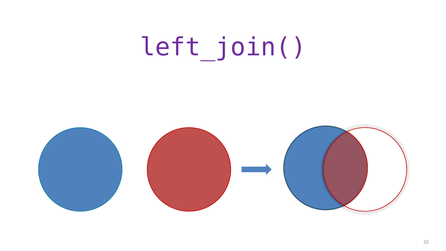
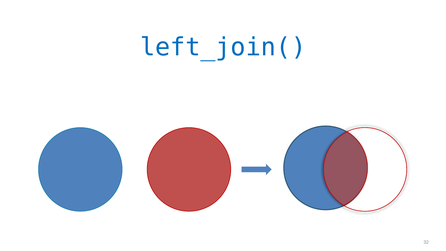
left_join( colour: purple -> blue (223, 47)
